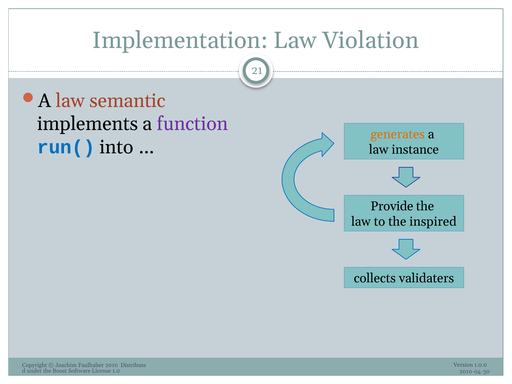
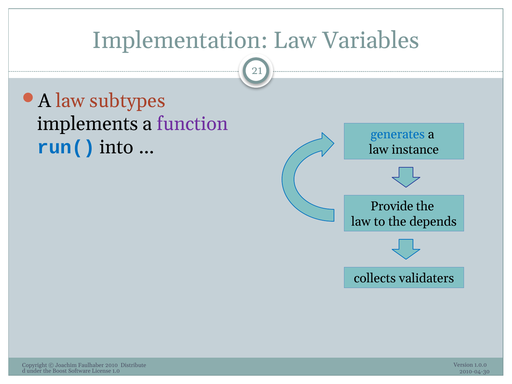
Violation: Violation -> Variables (371, 40)
semantic: semantic -> subtypes (127, 101)
generates colour: orange -> blue (398, 134)
inspired: inspired -> depends (433, 222)
